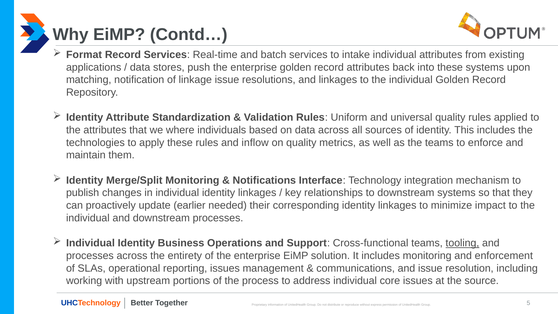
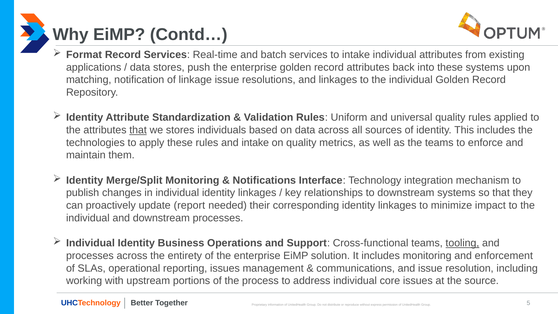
that underline: none -> present (138, 130)
we where: where -> stores (180, 130)
and inflow: inflow -> intake (255, 143)
earlier: earlier -> report (189, 205)
